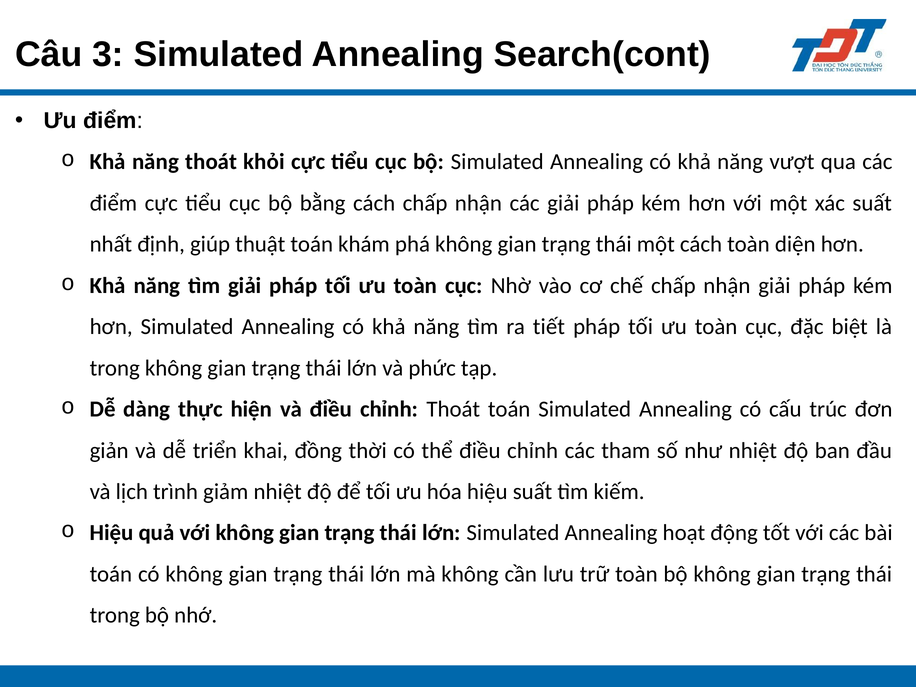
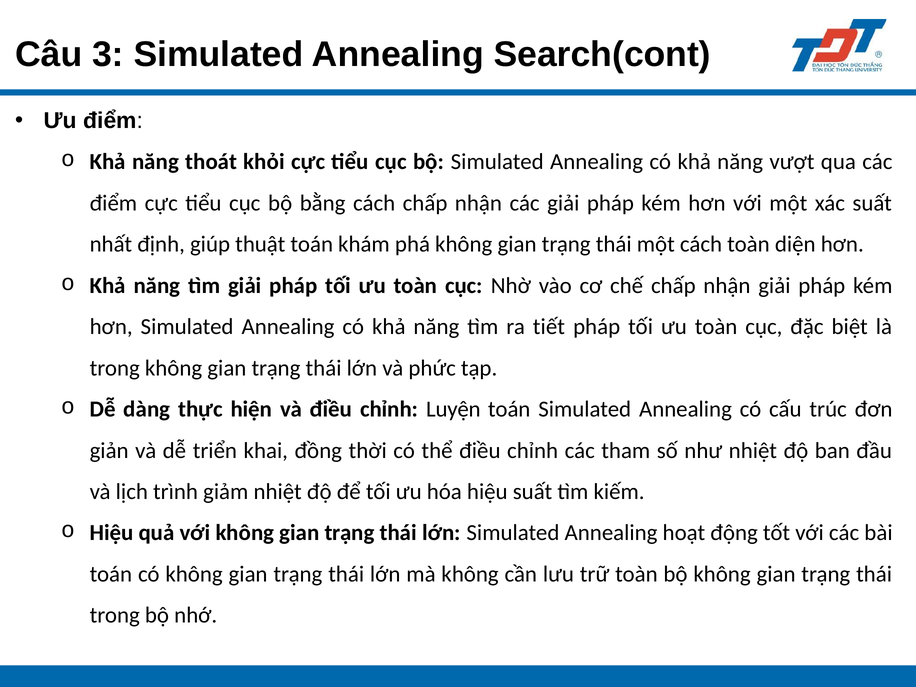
chỉnh Thoát: Thoát -> Luyện (453, 409)
